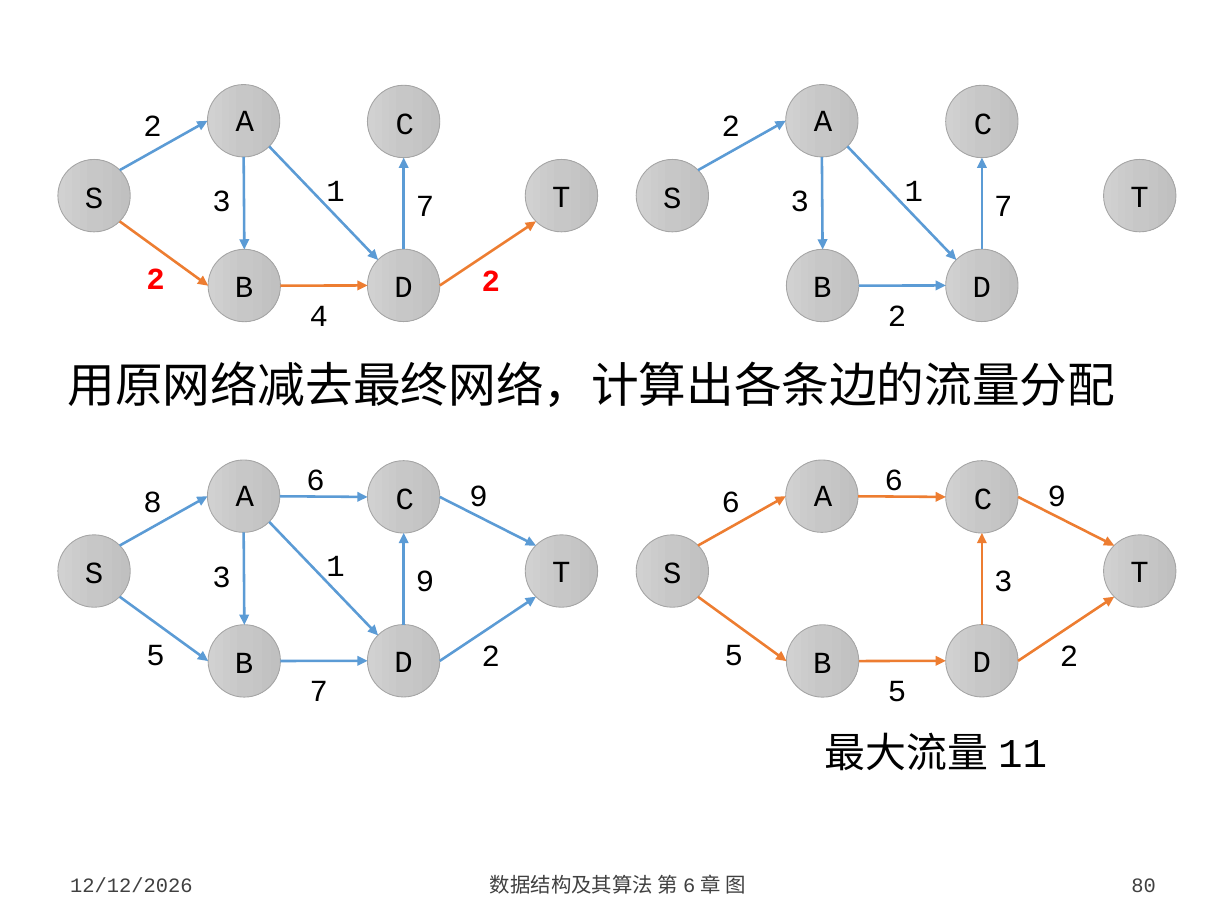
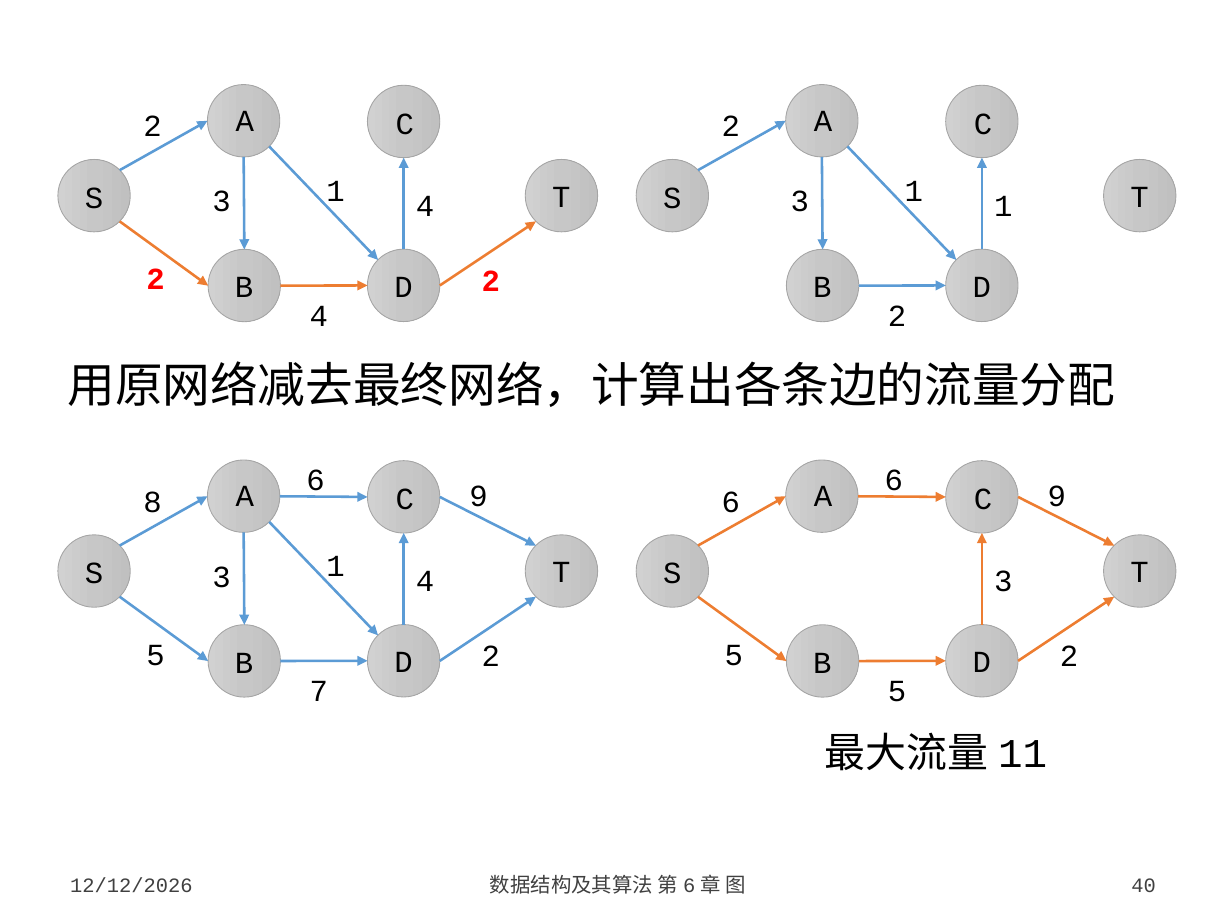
7: 7 -> 4 (425, 206)
7: 7 -> 1 (1003, 206)
9: 9 -> 4 (425, 581)
80: 80 -> 40 (1144, 886)
